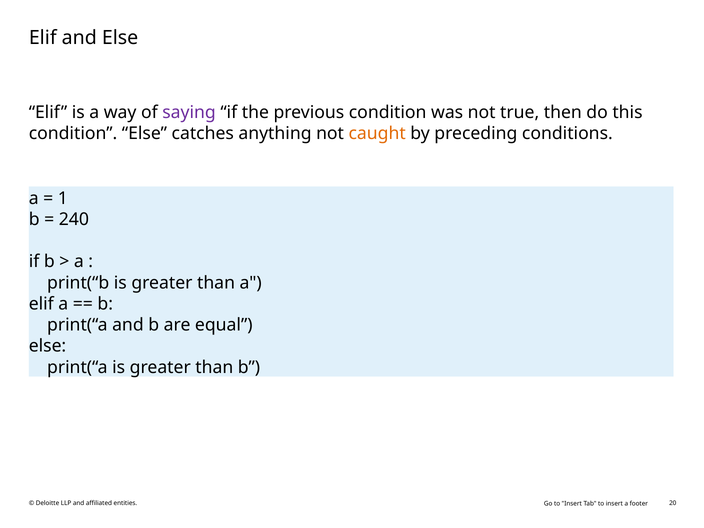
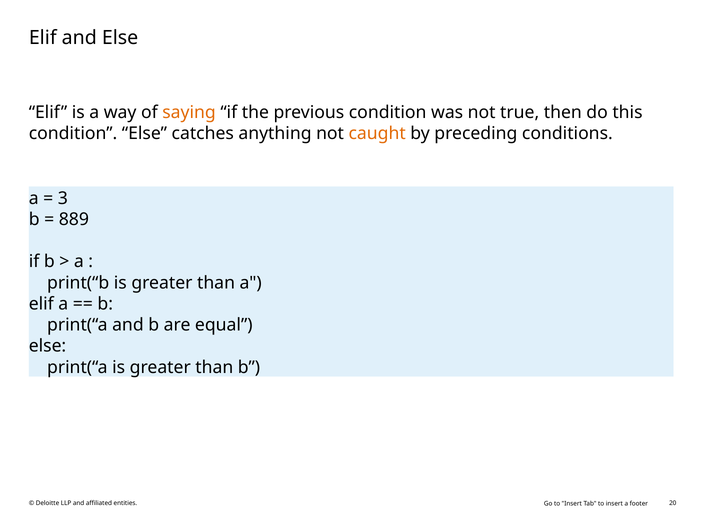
saying colour: purple -> orange (189, 113)
1: 1 -> 3 (63, 198)
240: 240 -> 889 (74, 219)
